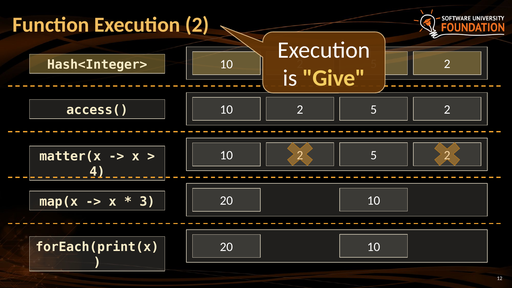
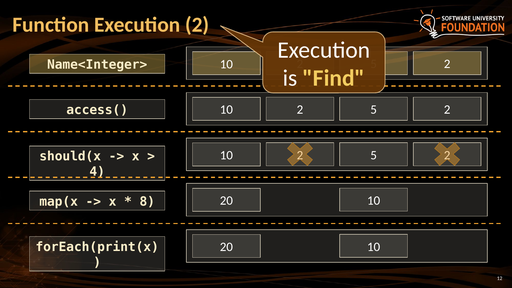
Hash<Integer>: Hash<Integer> -> Name<Integer> (97, 65)
Give: Give -> Find (334, 78)
matter(x: matter(x -> should(x (70, 156)
3: 3 -> 8 (147, 202)
